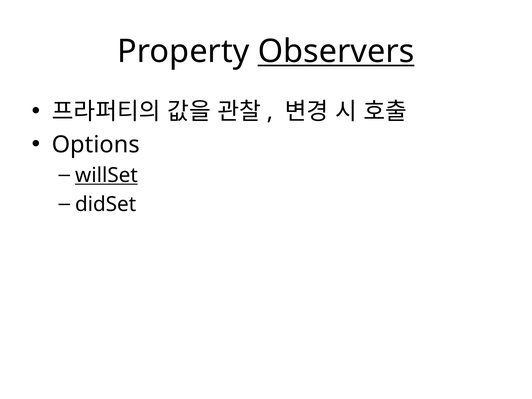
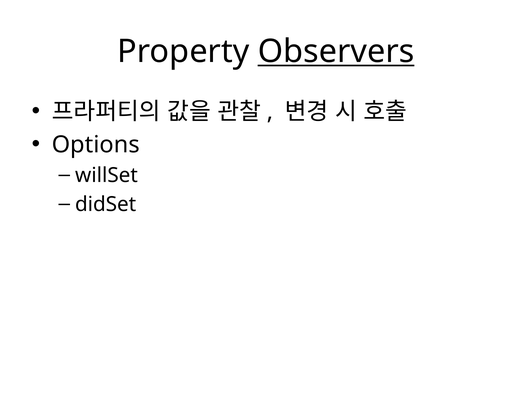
willSet underline: present -> none (106, 175)
